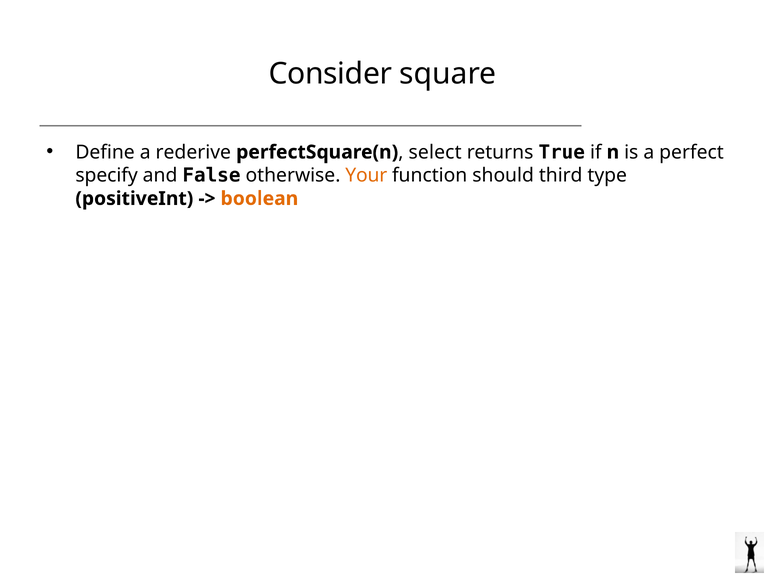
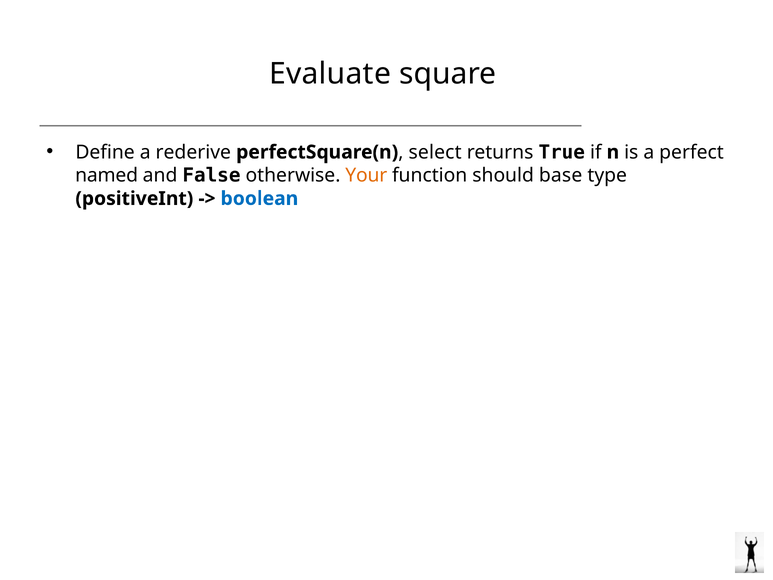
Consider: Consider -> Evaluate (330, 74)
specify: specify -> named (107, 175)
third: third -> base (561, 175)
boolean colour: orange -> blue (259, 198)
